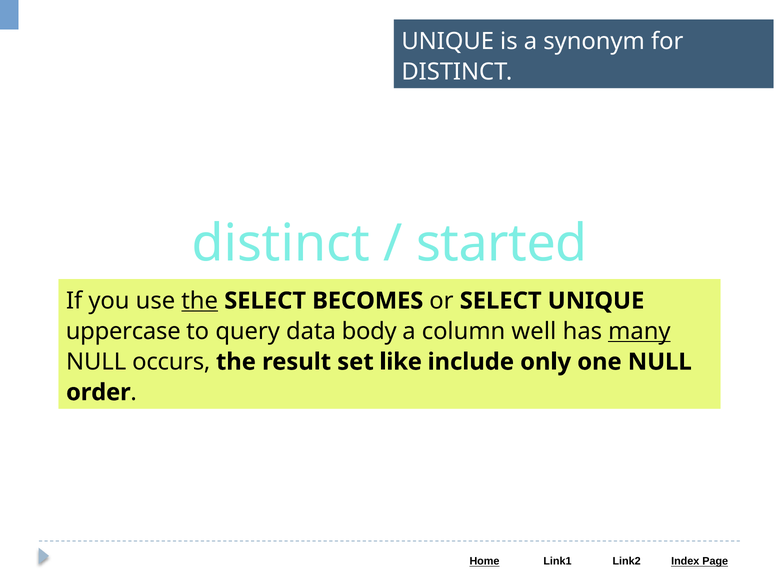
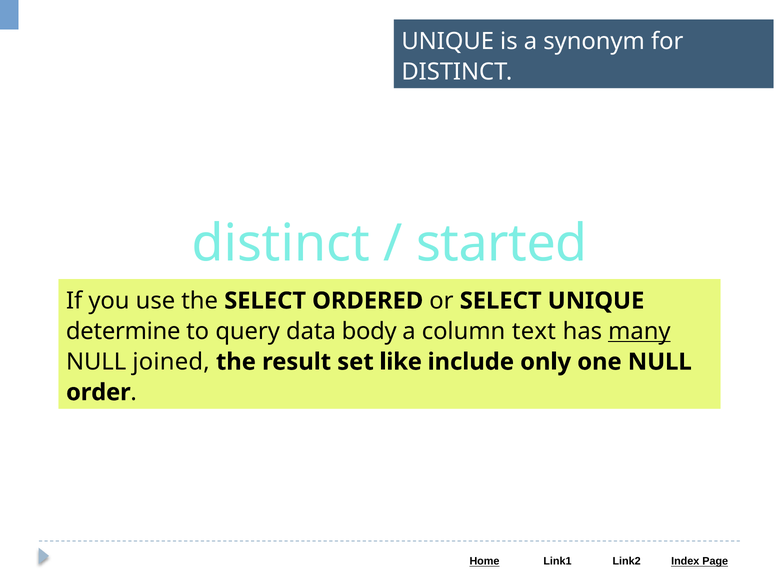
the underline: present -> none (200, 301)
BECOMES: BECOMES -> ORDERED (368, 301)
uppercase: uppercase -> determine (123, 331)
well: well -> text (534, 331)
occurs: occurs -> joined (171, 362)
